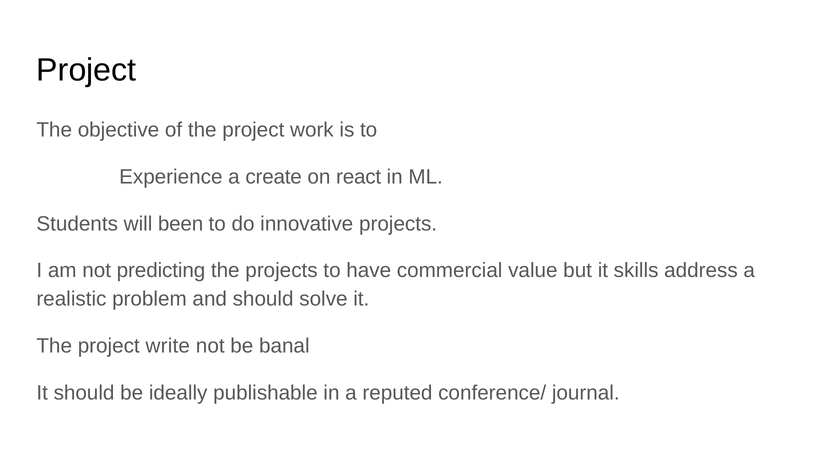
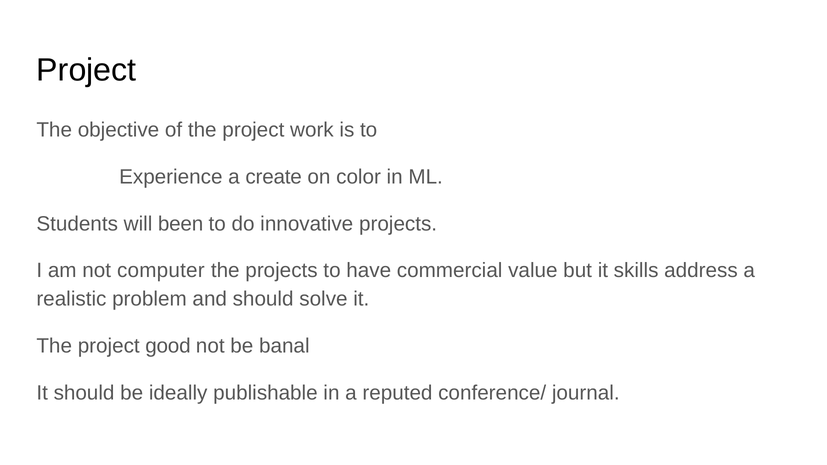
react: react -> color (359, 177)
predicting: predicting -> computer (161, 271)
write: write -> good (168, 346)
